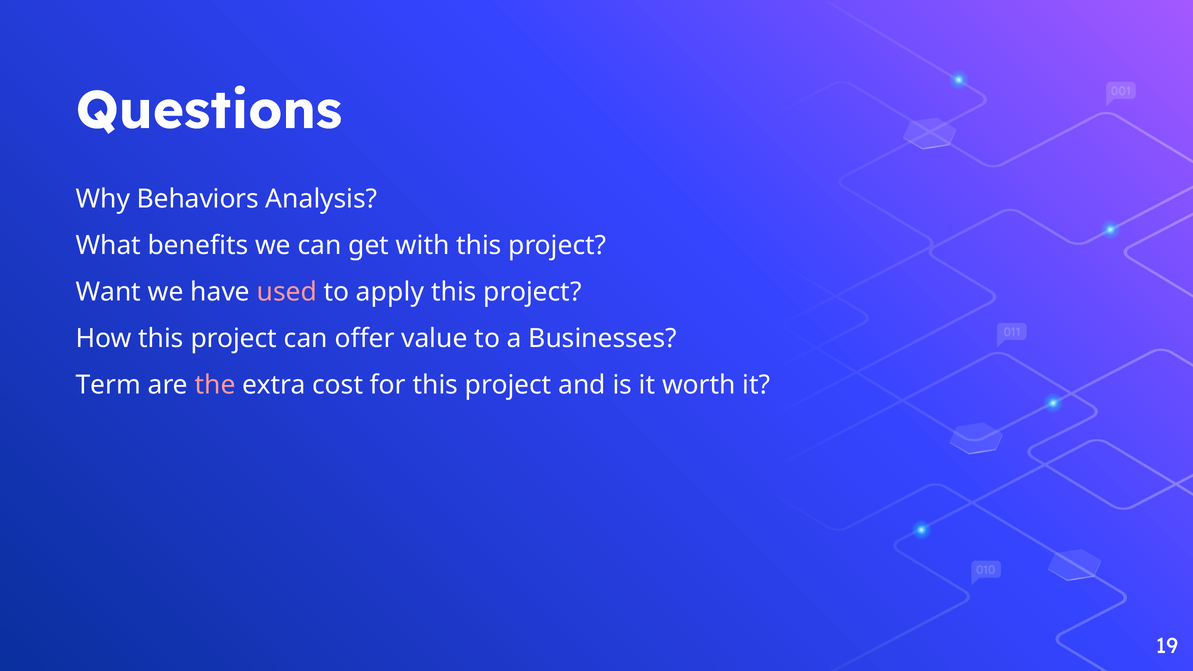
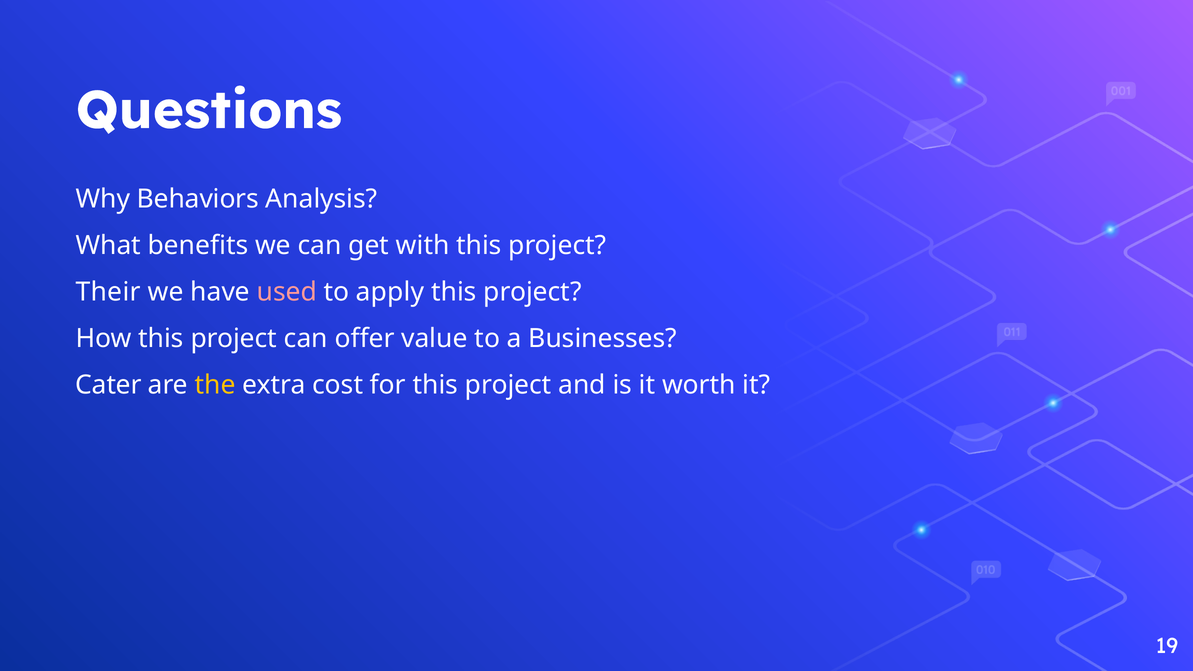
Want: Want -> Their (108, 292)
Term: Term -> Cater (108, 385)
the colour: pink -> yellow (215, 385)
